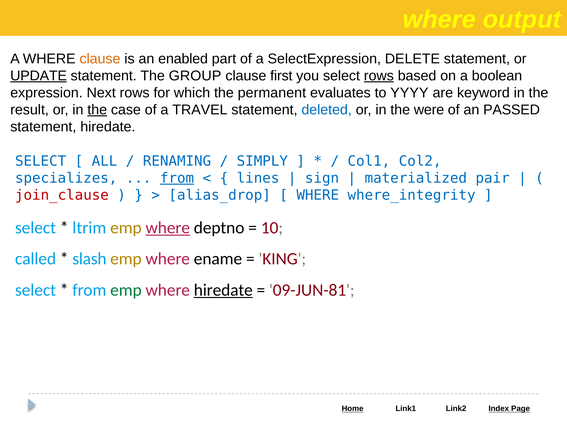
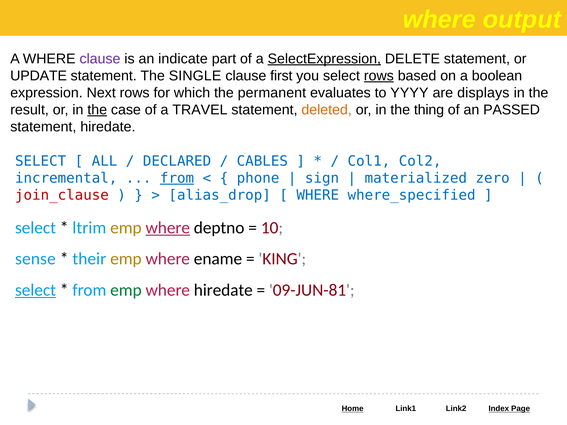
clause colour: orange -> purple (100, 59)
enabled: enabled -> indicate (183, 59)
SelectExpression underline: none -> present (324, 59)
UPDATE underline: present -> none (39, 76)
GROUP: GROUP -> SINGLE (195, 76)
keyword: keyword -> displays (483, 93)
deleted colour: blue -> orange (327, 110)
were: were -> thing (429, 110)
RENAMING: RENAMING -> DECLARED (177, 161)
SIMPLY: SIMPLY -> CABLES (262, 161)
specializes: specializes -> incremental (66, 178)
lines: lines -> phone (258, 178)
pair: pair -> zero (493, 178)
where_integrity: where_integrity -> where_specified (412, 195)
called: called -> sense (35, 259)
slash: slash -> their (89, 259)
select underline: none -> present (36, 290)
hiredate underline: present -> none (223, 290)
